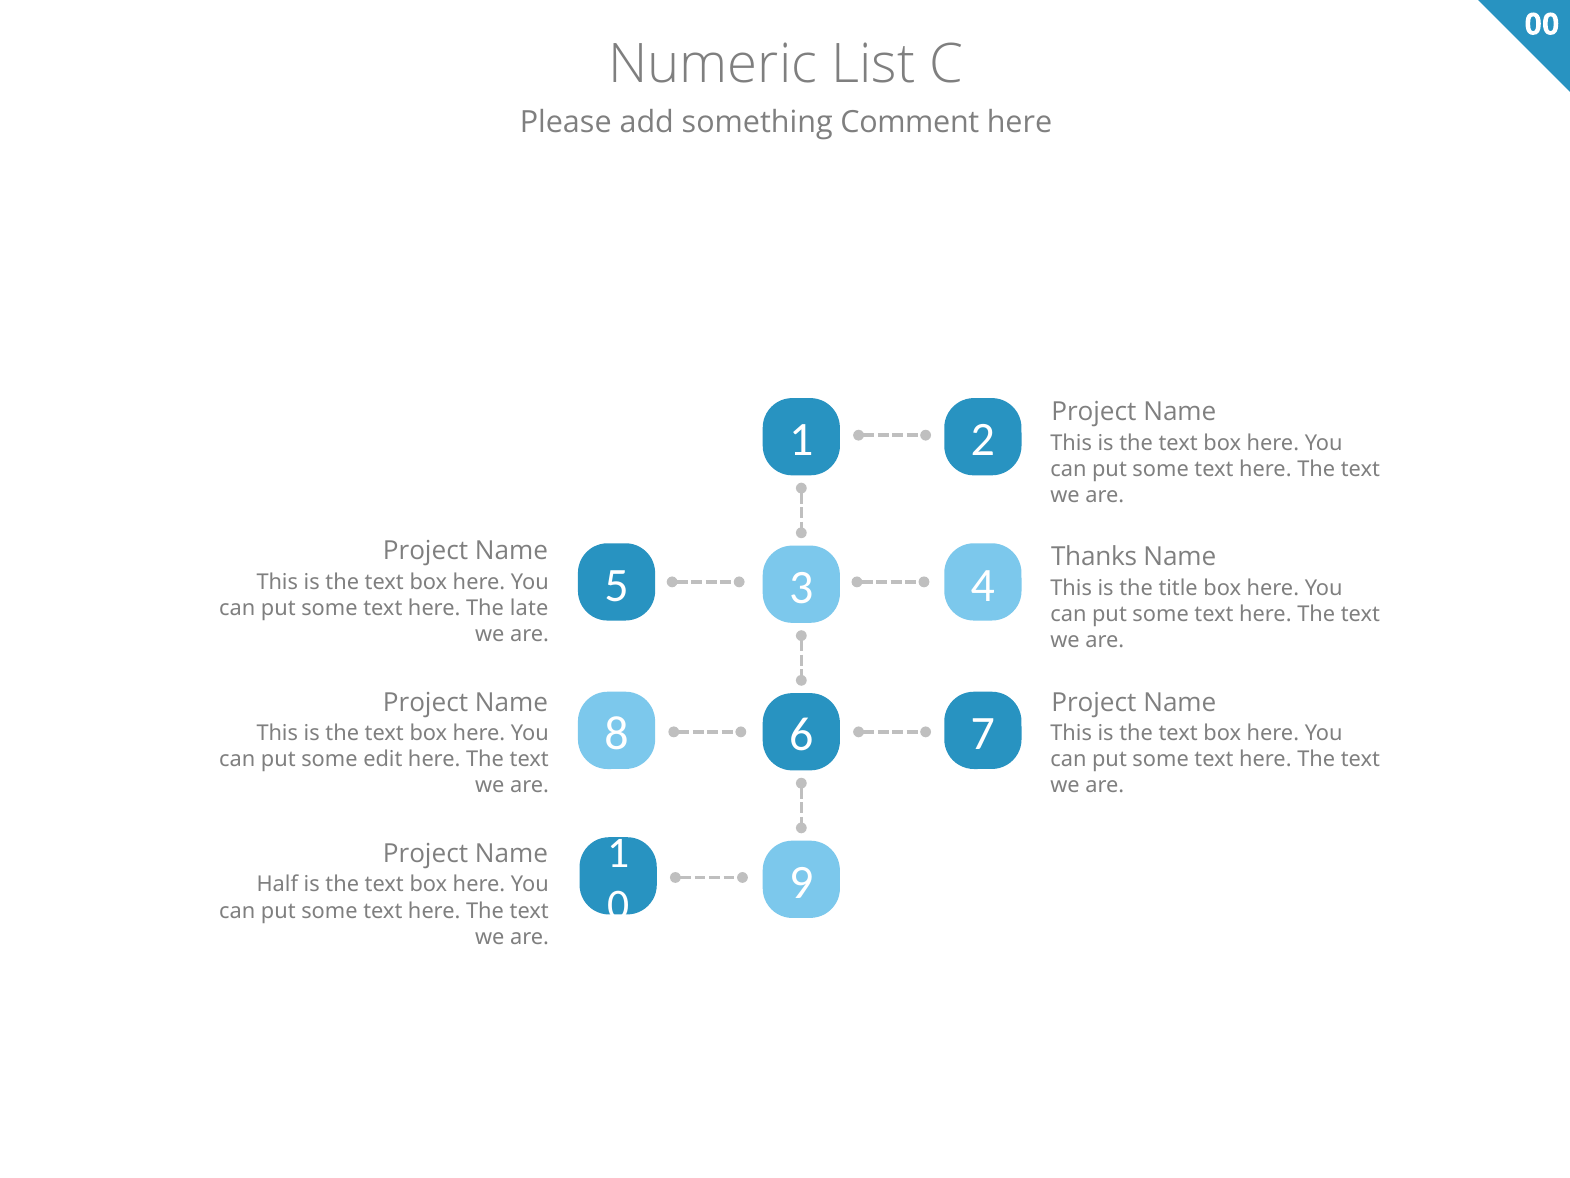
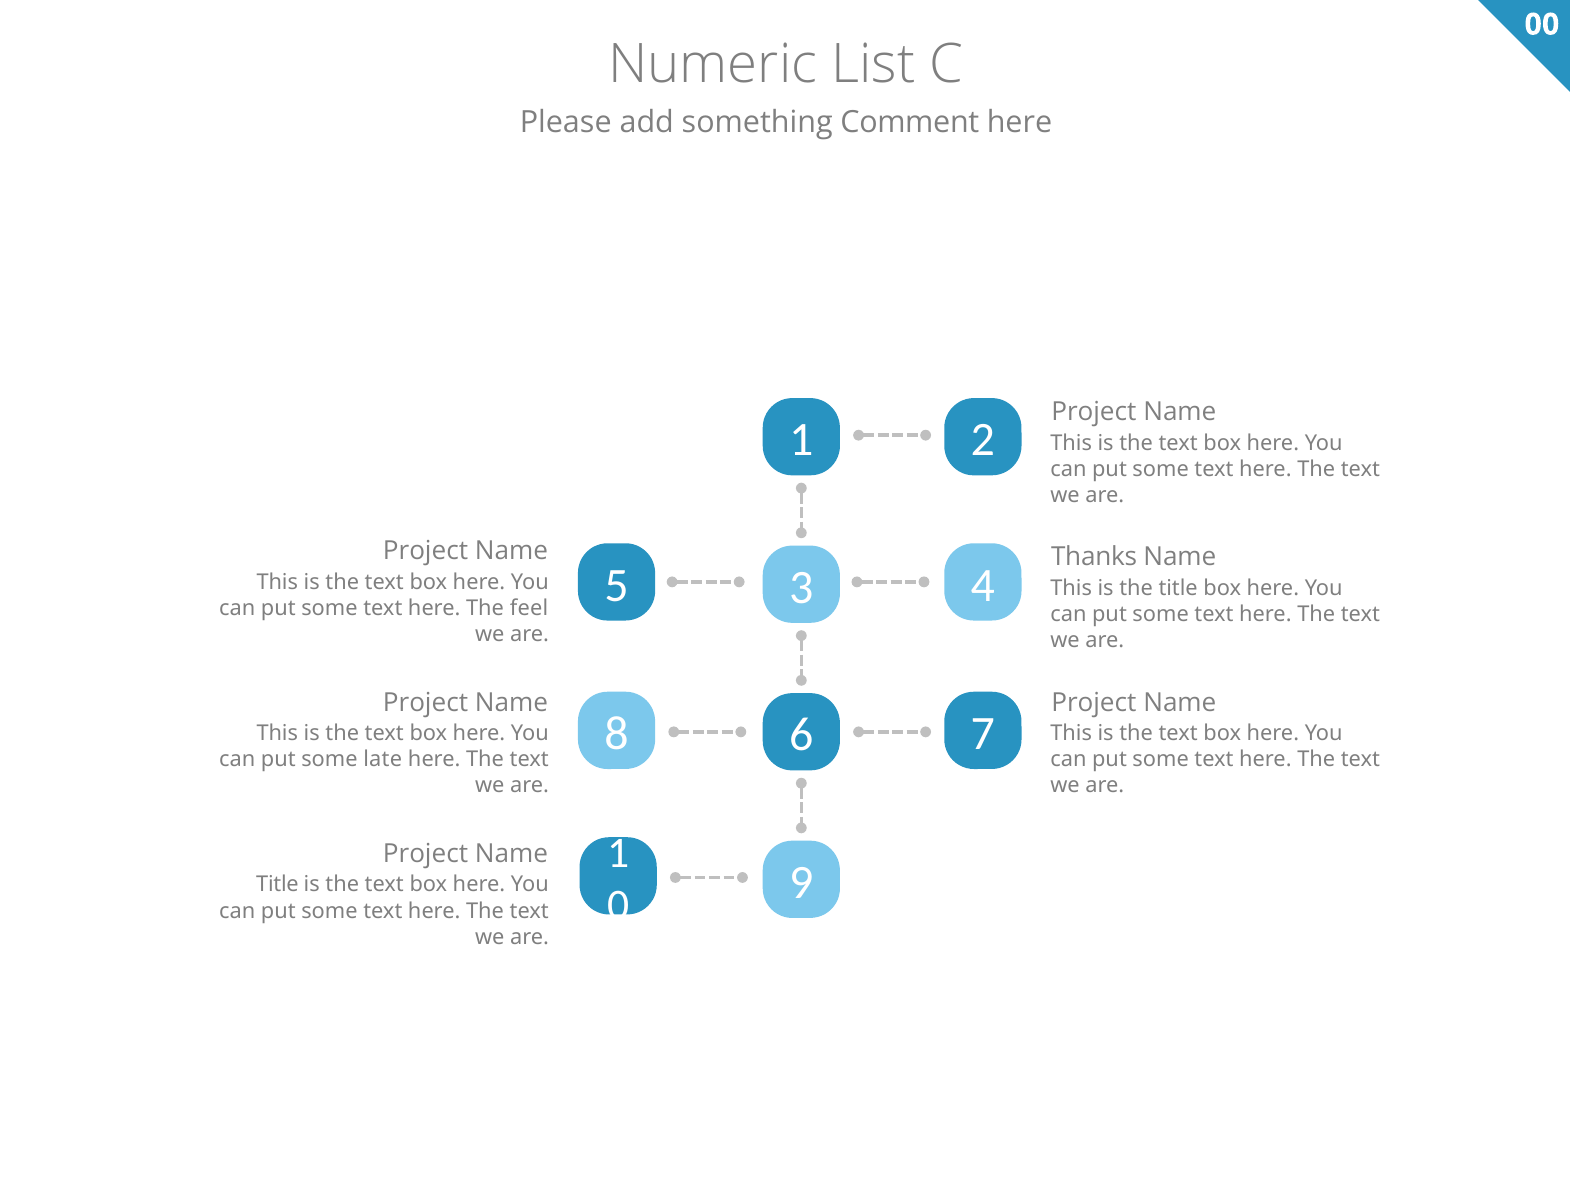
late: late -> feel (529, 608)
edit: edit -> late (383, 759)
Half: Half -> Title (277, 884)
